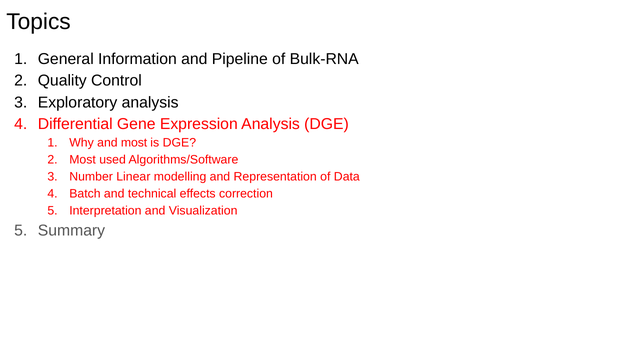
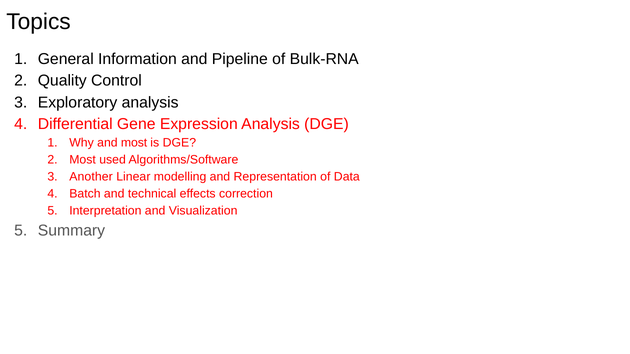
Number: Number -> Another (91, 177)
